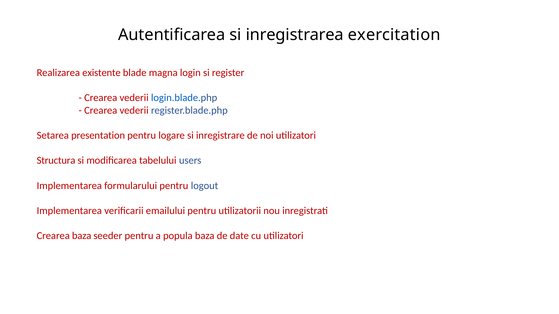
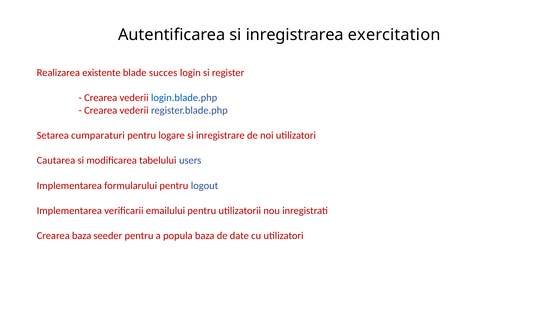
magna: magna -> succes (163, 73)
presentation: presentation -> cumparaturi (98, 136)
Structura: Structura -> Cautarea (56, 161)
